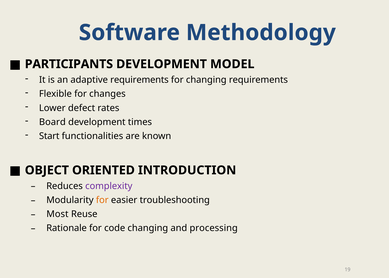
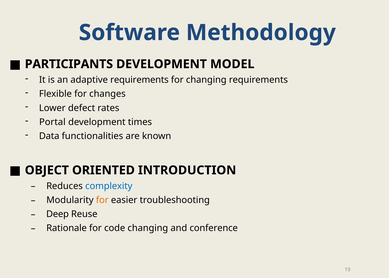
Board: Board -> Portal (52, 122)
Start: Start -> Data (49, 136)
complexity colour: purple -> blue (109, 186)
Most: Most -> Deep (58, 214)
processing: processing -> conference (214, 228)
